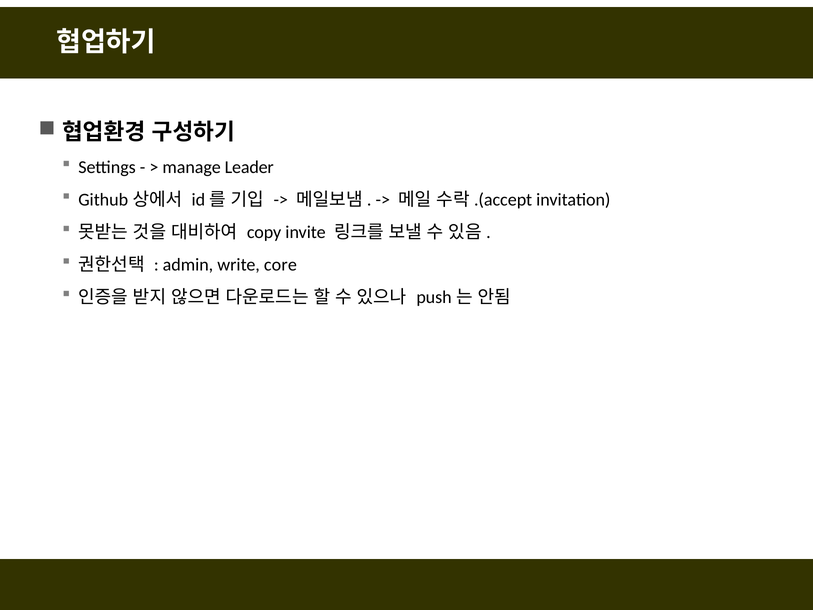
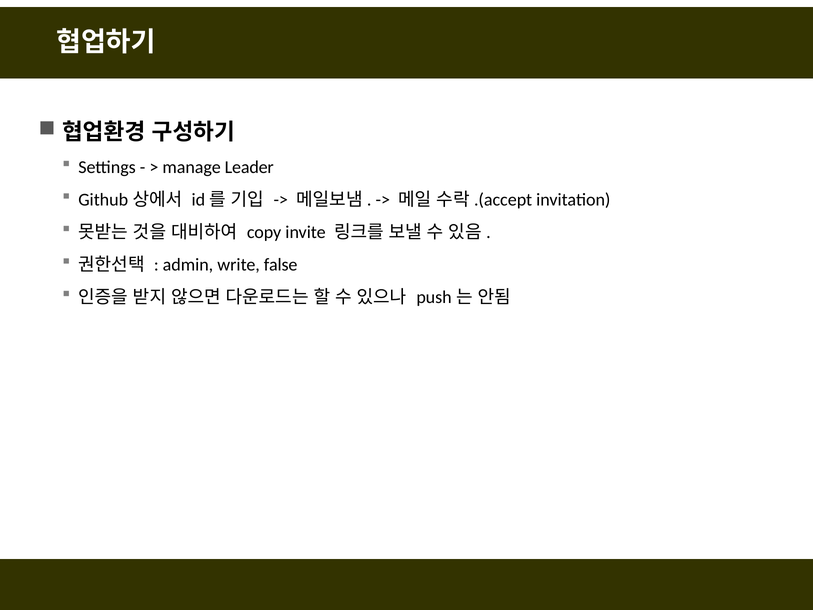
core: core -> false (281, 265)
